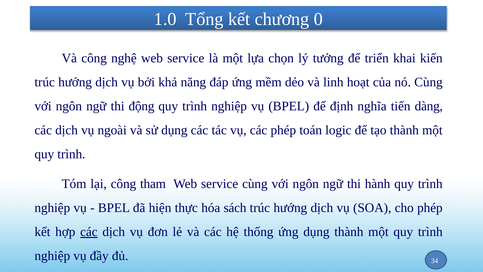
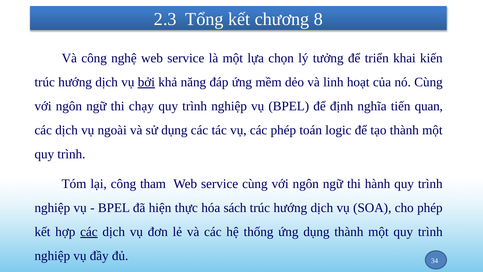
1.0: 1.0 -> 2.3 (165, 19)
0: 0 -> 8 (318, 19)
bởi underline: none -> present (146, 82)
động: động -> chạy (141, 106)
dàng: dàng -> quan (429, 106)
